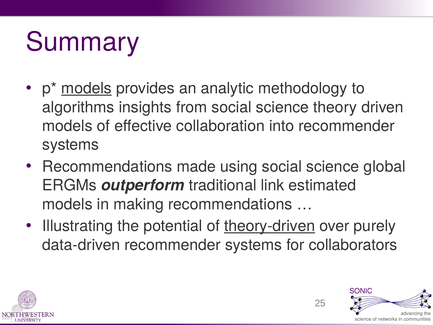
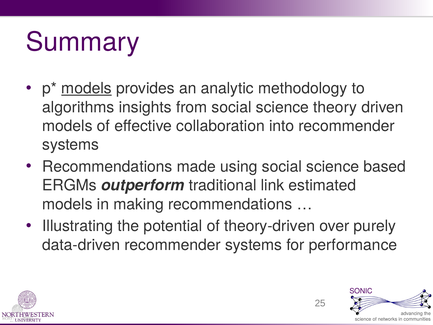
global: global -> based (385, 167)
theory-driven underline: present -> none (270, 226)
collaborators: collaborators -> performance (353, 245)
